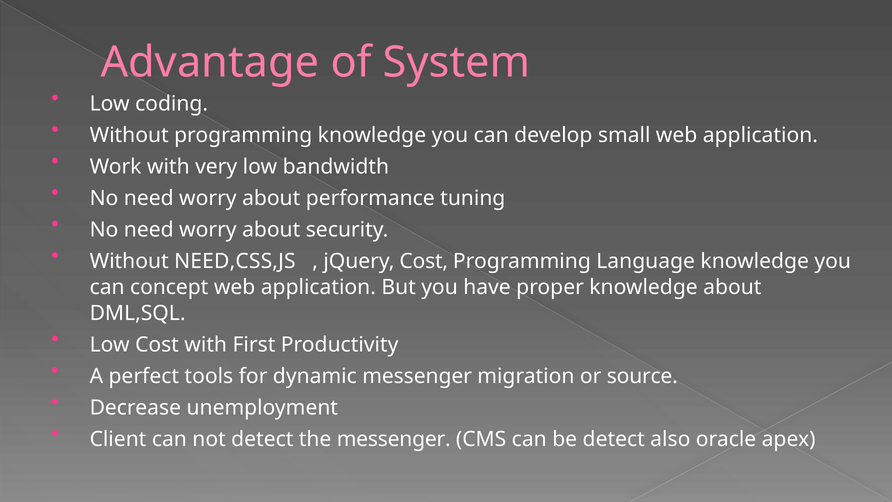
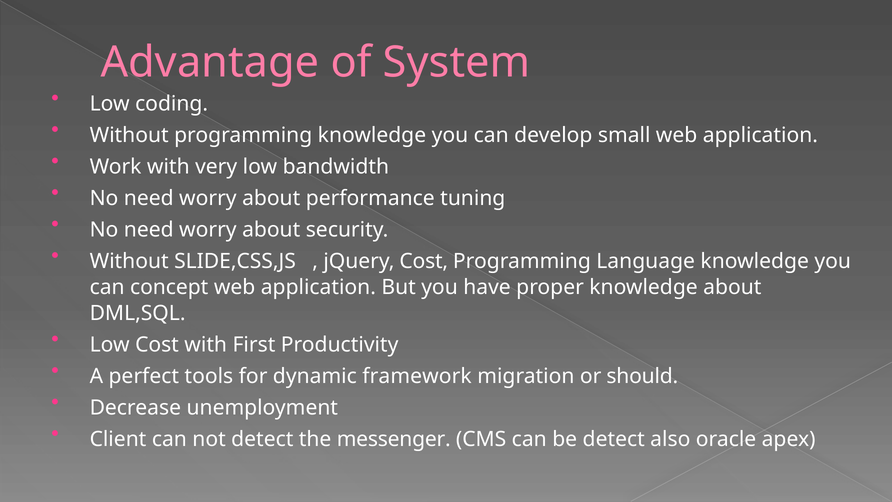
NEED,CSS,JS: NEED,CSS,JS -> SLIDE,CSS,JS (235, 261)
dynamic messenger: messenger -> framework (417, 376)
source: source -> should (642, 376)
